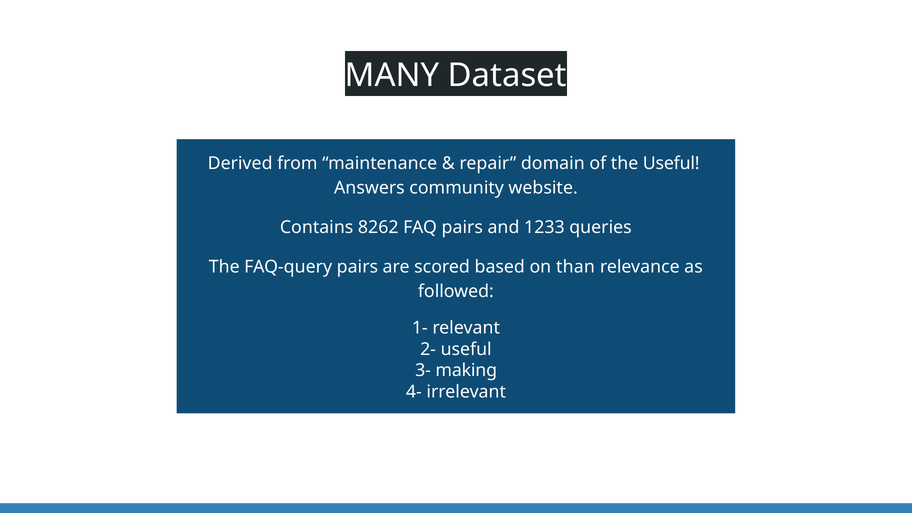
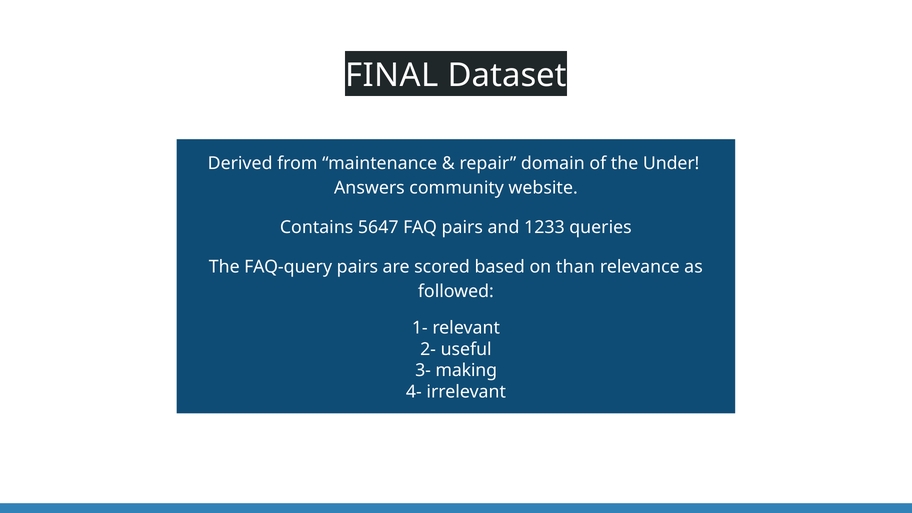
MANY: MANY -> FINAL (392, 76)
the Useful: Useful -> Under (671, 163)
8262: 8262 -> 5647 (378, 227)
